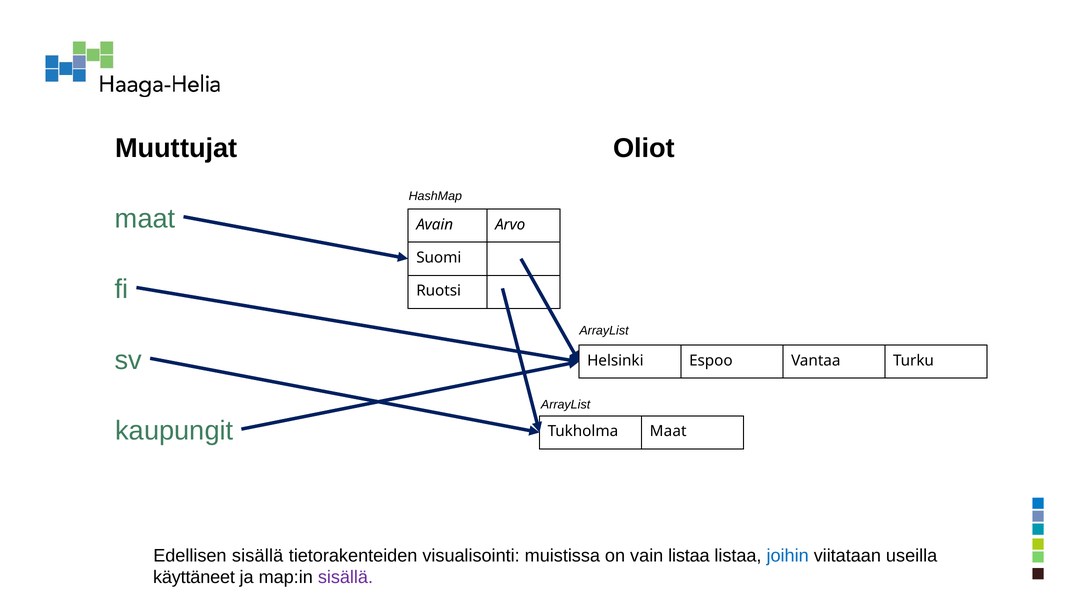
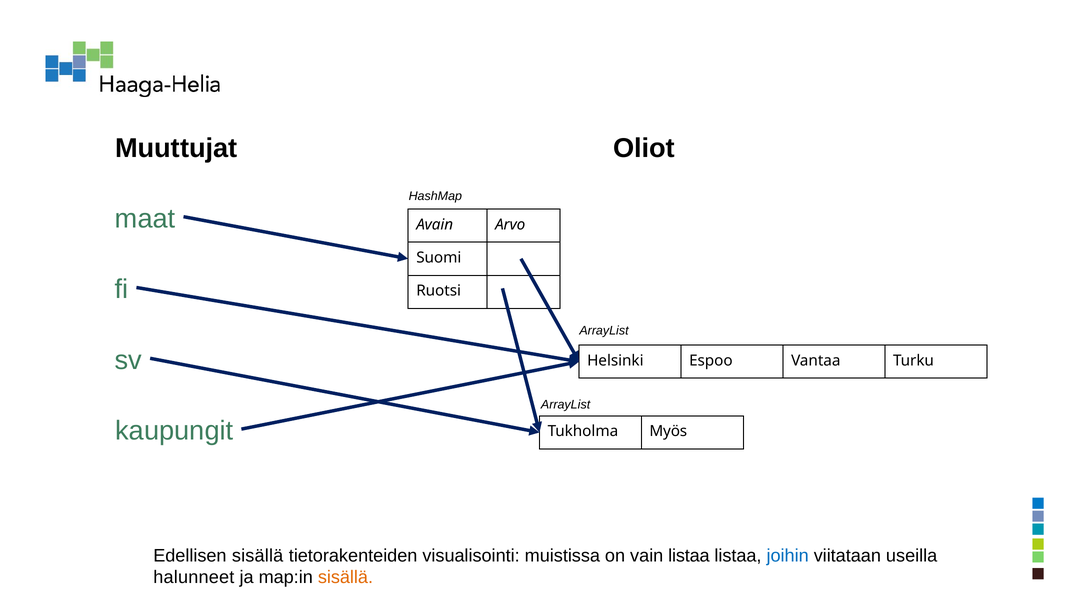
Maat: Maat -> Myös (668, 431)
käyttäneet: käyttäneet -> halunneet (194, 577)
sisällä colour: purple -> orange (345, 577)
